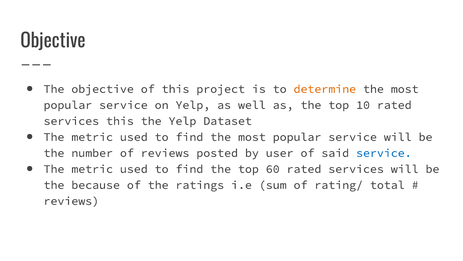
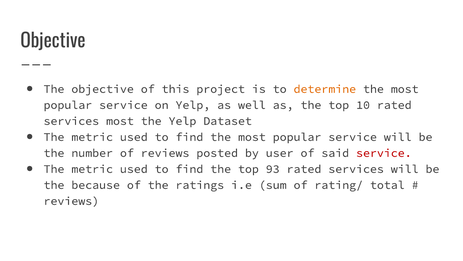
services this: this -> most (120, 121)
service colour: blue -> red (384, 153)
60: 60 -> 93 (273, 169)
